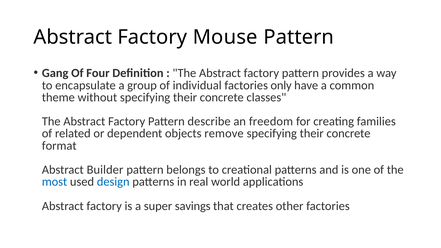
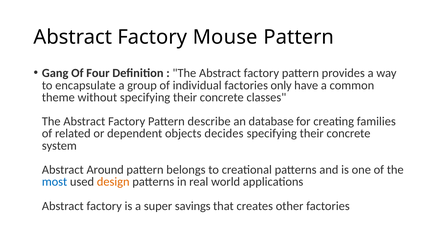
freedom: freedom -> database (271, 122)
remove: remove -> decides (224, 134)
format: format -> system (59, 146)
Builder: Builder -> Around (105, 170)
design colour: blue -> orange (113, 182)
